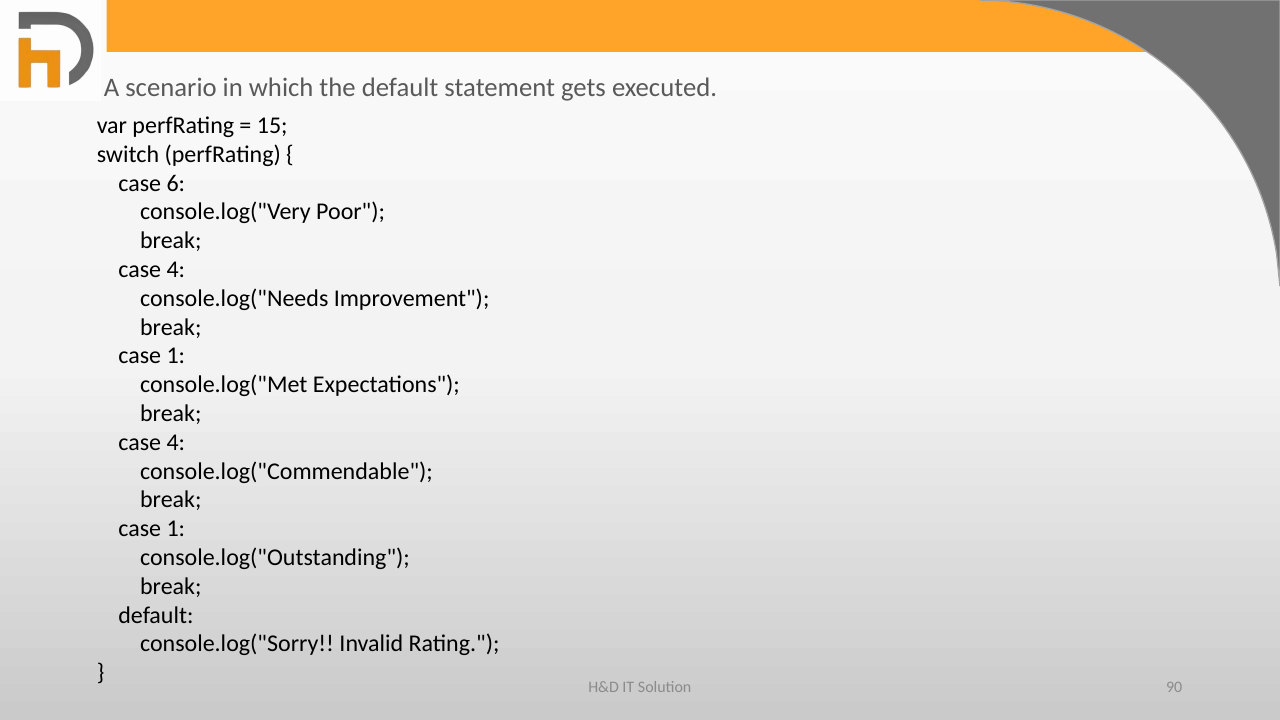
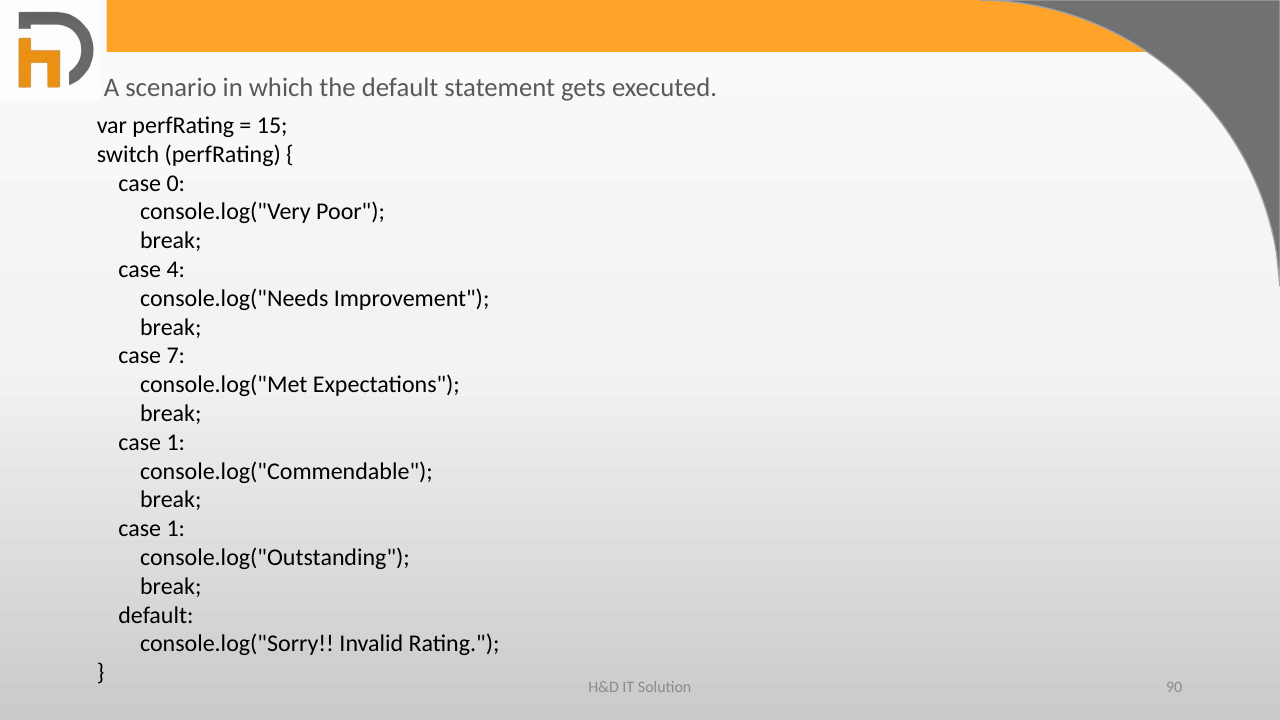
6: 6 -> 0 (176, 183)
1: 1 -> 7 (176, 356)
4: 4 -> 1 (176, 442)
